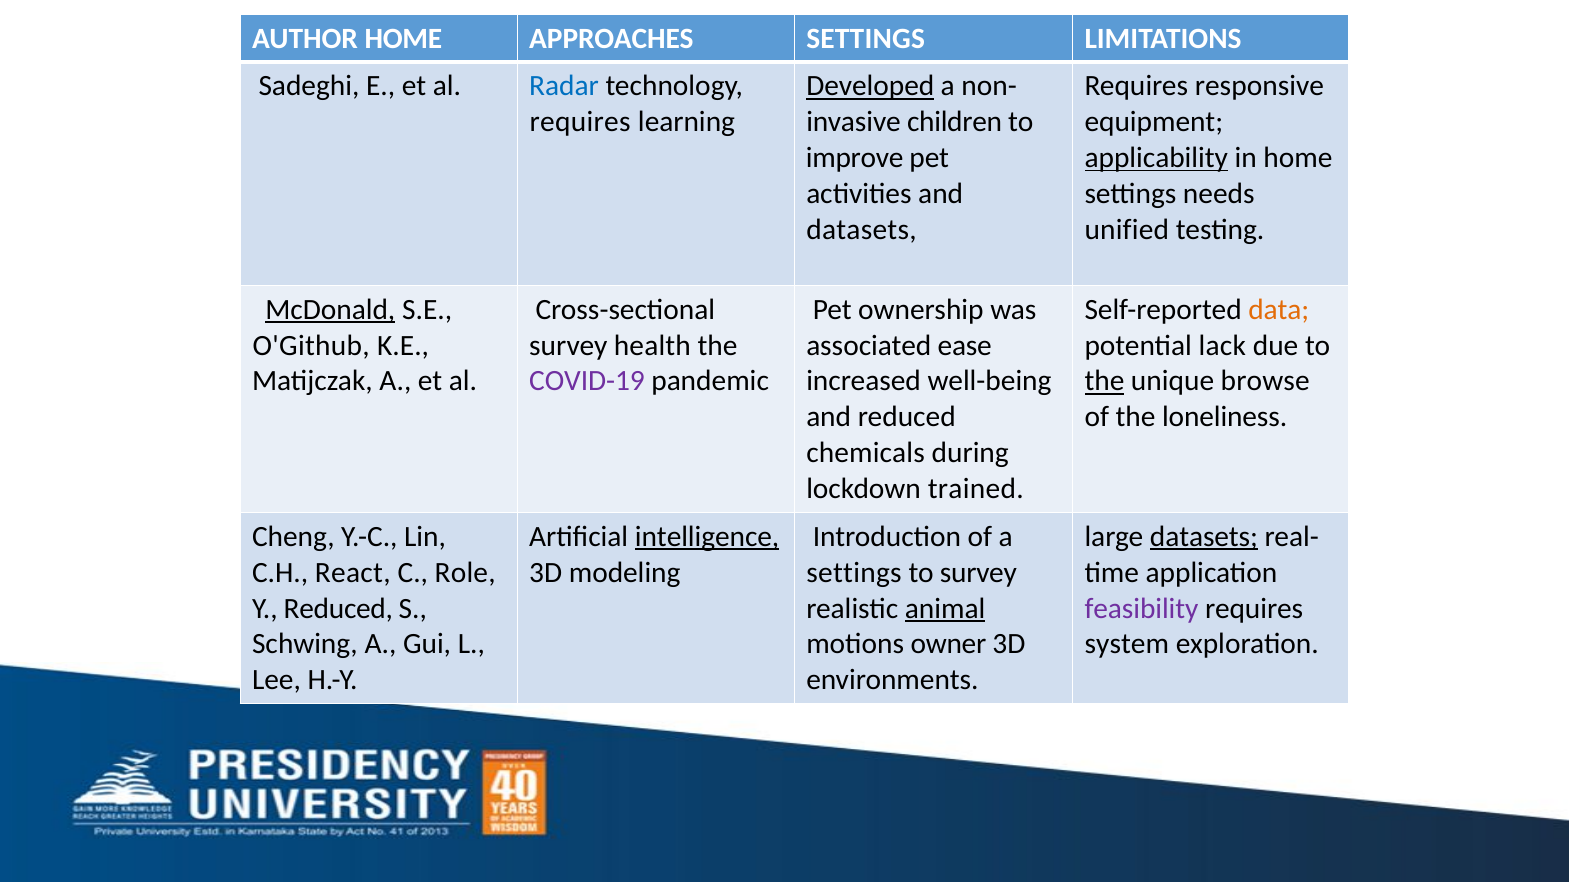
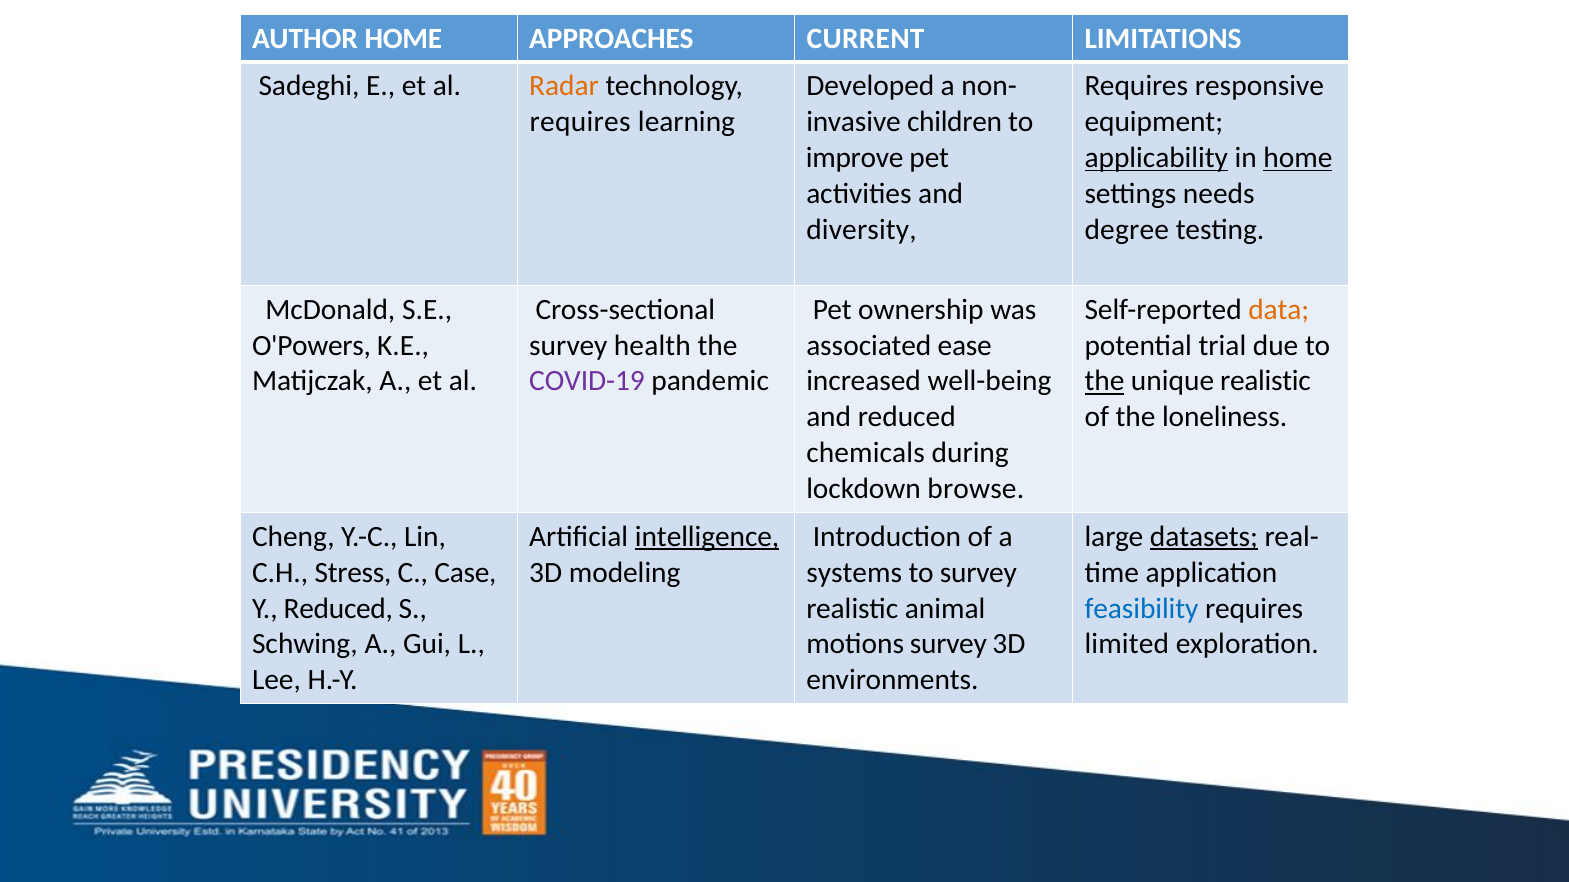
APPROACHES SETTINGS: SETTINGS -> CURRENT (866, 38)
Radar colour: blue -> orange (564, 86)
Developed underline: present -> none (870, 86)
home underline: none -> present (1298, 158)
datasets: datasets -> diversity (862, 230)
unified: unified -> degree (1127, 230)
McDonald underline: present -> none (330, 310)
O'Github: O'Github -> O'Powers (311, 346)
lack: lack -> trial (1222, 346)
unique browse: browse -> realistic (1265, 381)
trained: trained -> browse (976, 489)
React: React -> Stress (353, 573)
Role: Role -> Case (465, 573)
settings: settings -> systems (854, 573)
animal underline: present -> none (945, 609)
feasibility colour: purple -> blue (1141, 609)
motions owner: owner -> survey (948, 645)
system: system -> limited (1127, 645)
